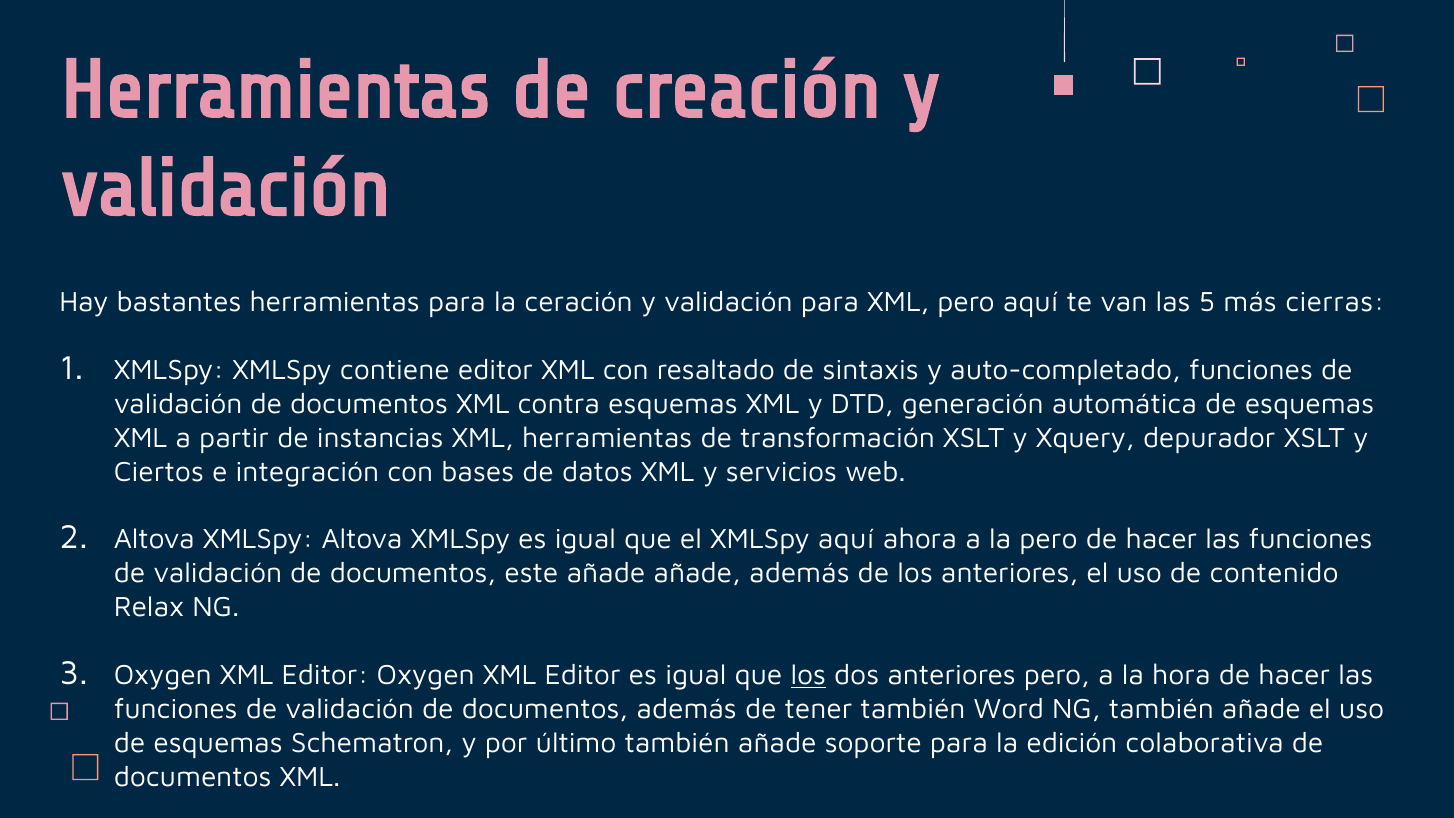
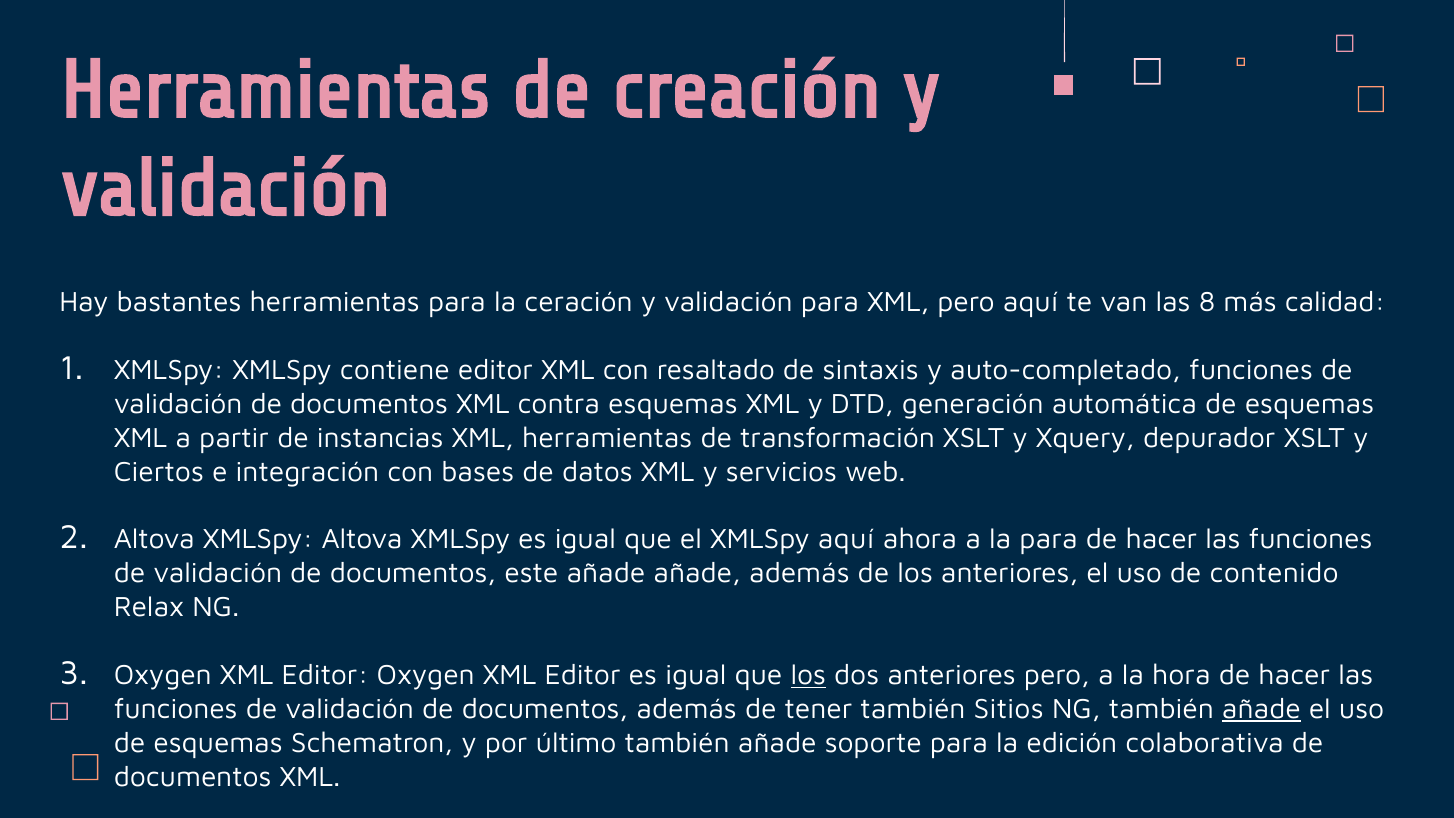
5: 5 -> 8 (1207, 302)
cierras: cierras -> calidad (1335, 302)
la pero: pero -> para (1049, 539)
Word: Word -> Sitios (1009, 709)
añade underline: none -> present (1261, 709)
